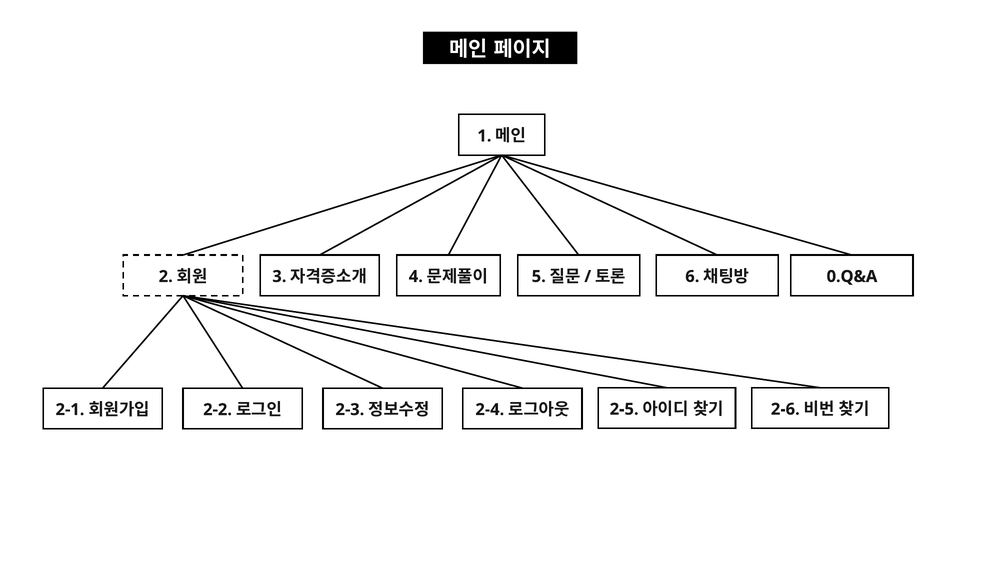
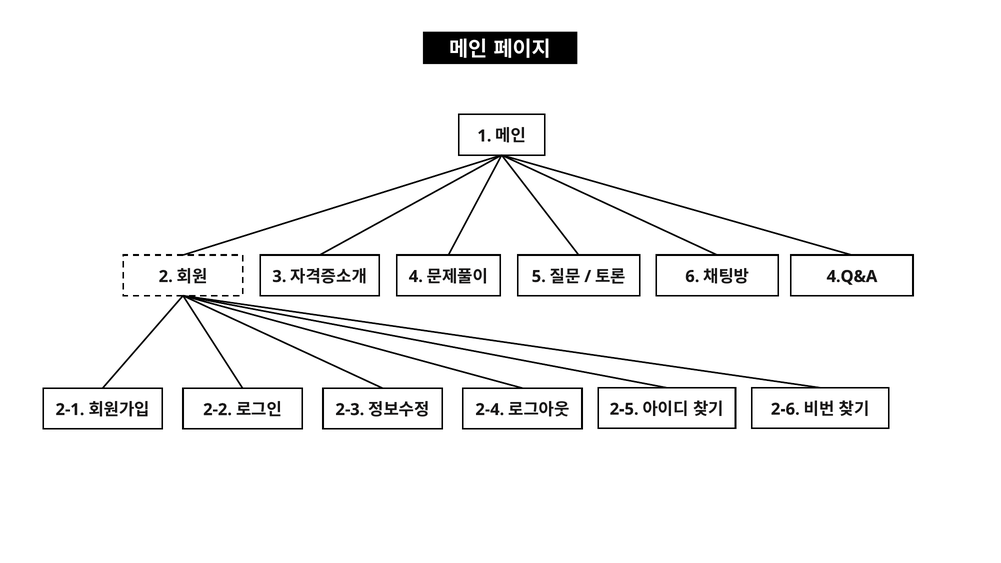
0.Q&A: 0.Q&A -> 4.Q&A (852, 277)
